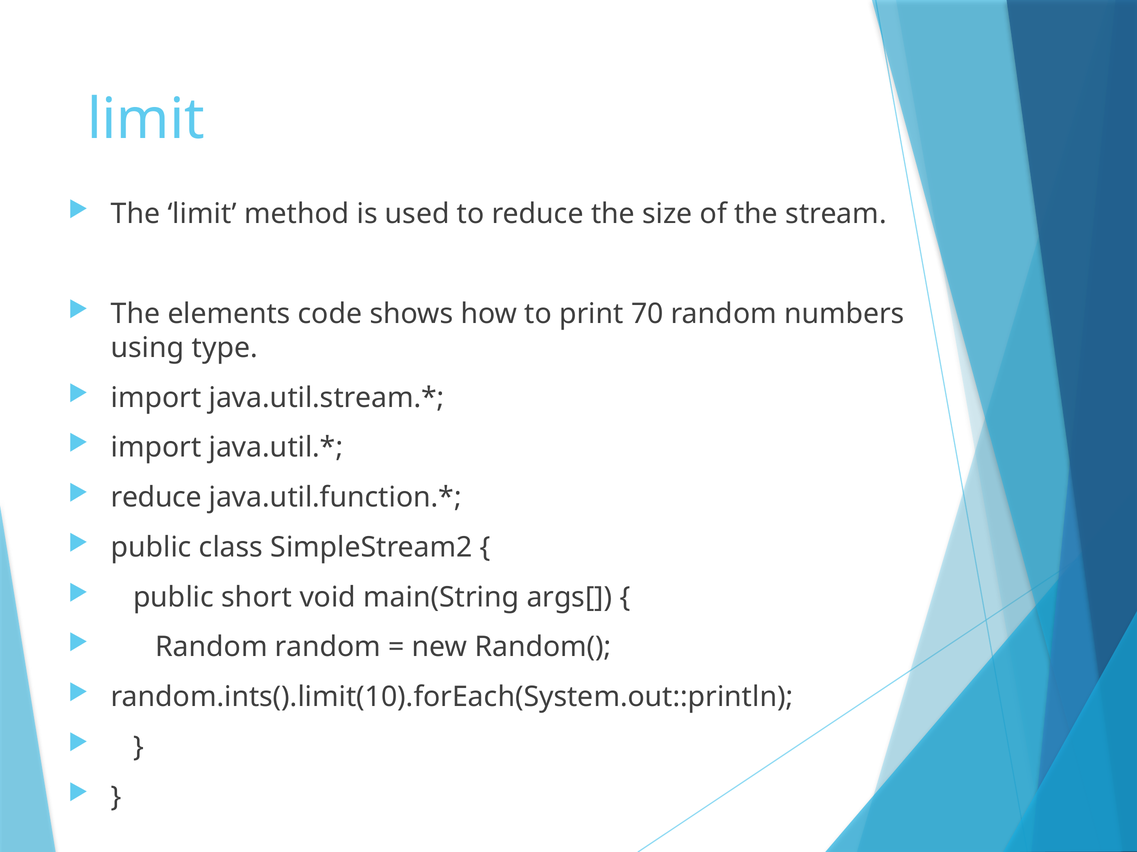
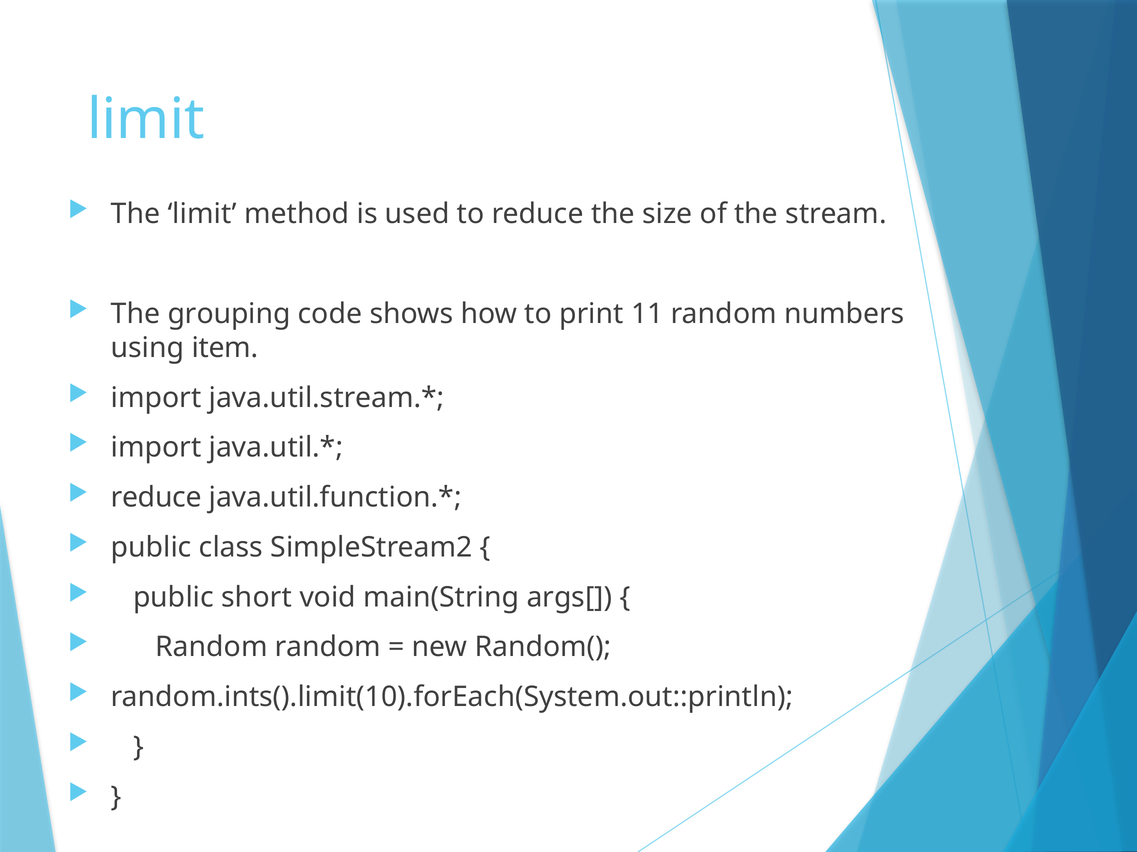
elements: elements -> grouping (229, 314)
70: 70 -> 11 (647, 314)
type: type -> item (225, 348)
